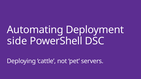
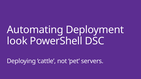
side: side -> look (17, 41)
